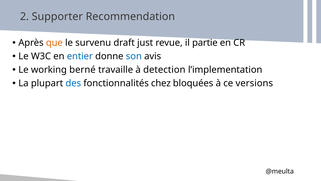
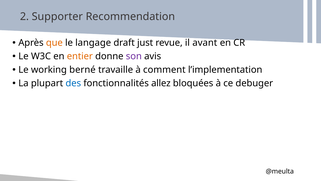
survenu: survenu -> langage (93, 43)
partie: partie -> avant (205, 43)
entier colour: blue -> orange (80, 56)
son colour: blue -> purple (134, 56)
detection: detection -> comment (164, 70)
chez: chez -> allez (161, 83)
versions: versions -> debuger (254, 83)
